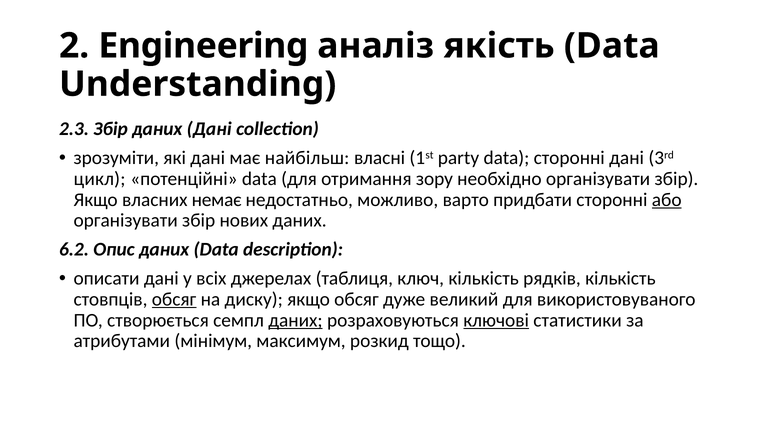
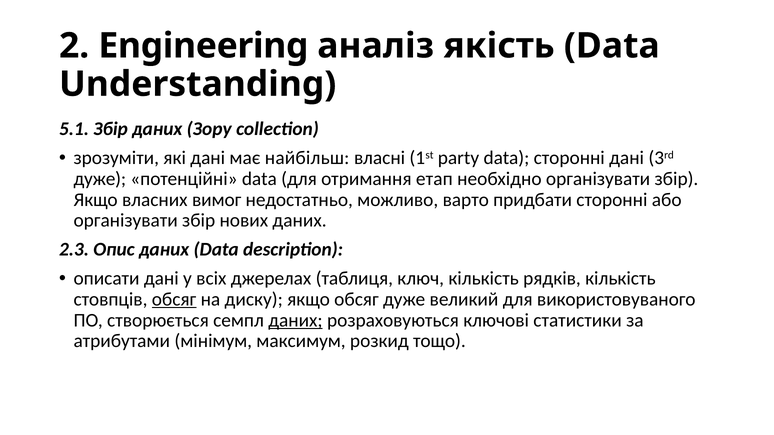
2.3: 2.3 -> 5.1 (74, 129)
даних Дані: Дані -> Зору (209, 129)
цикл: цикл -> дуже (100, 179)
зору: зору -> етап (434, 179)
немає: немає -> вимог (217, 200)
або underline: present -> none (667, 200)
6.2: 6.2 -> 2.3 (74, 250)
ключові underline: present -> none (496, 320)
